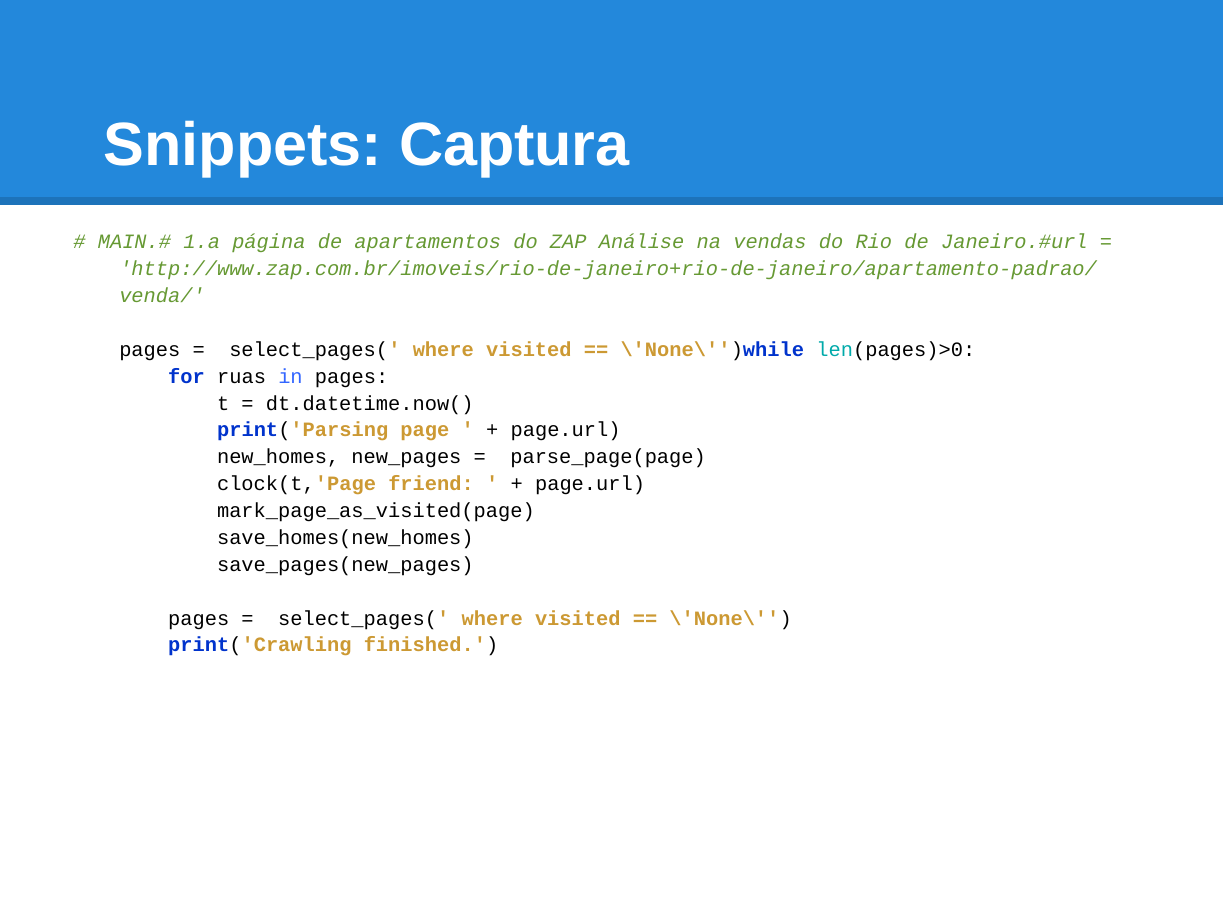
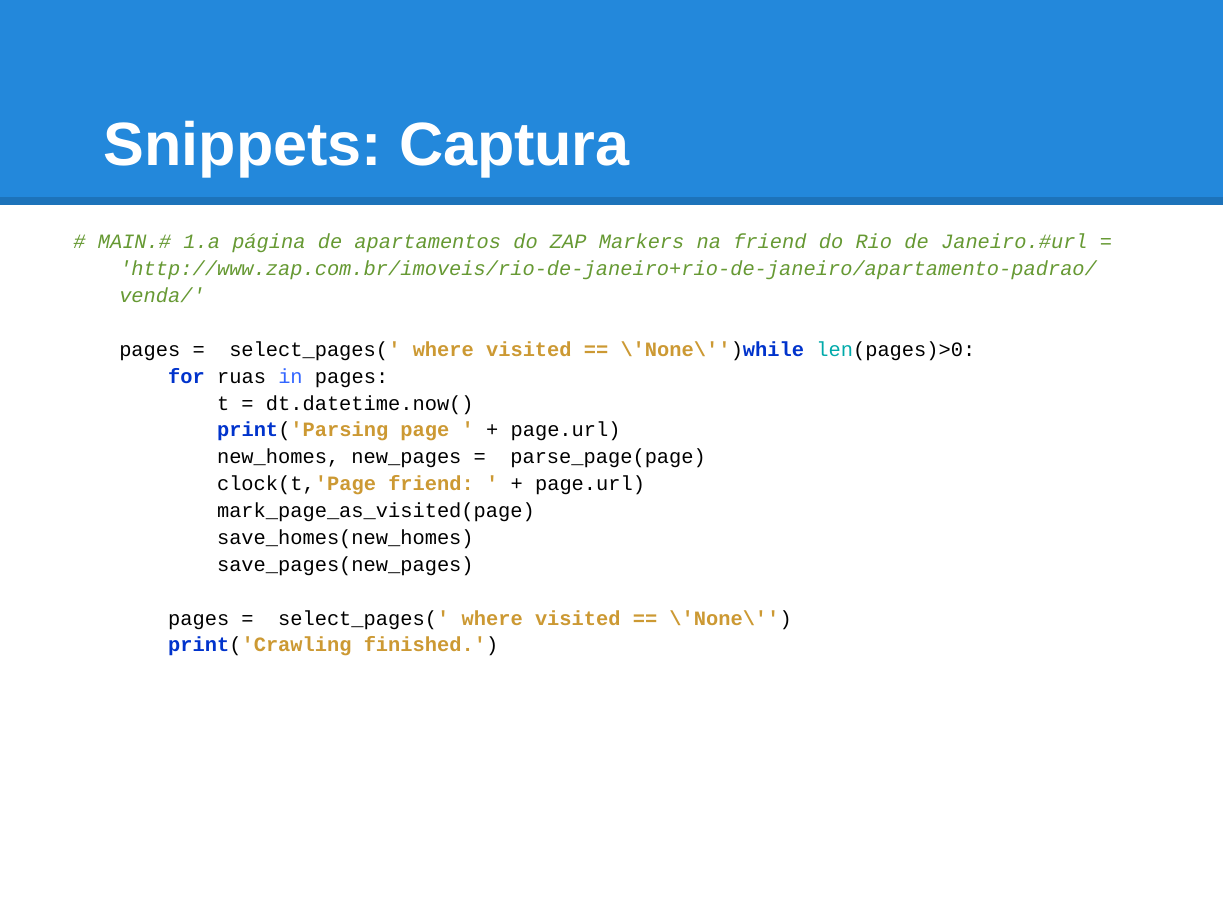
Análise: Análise -> Markers (642, 242)
na vendas: vendas -> friend (770, 242)
